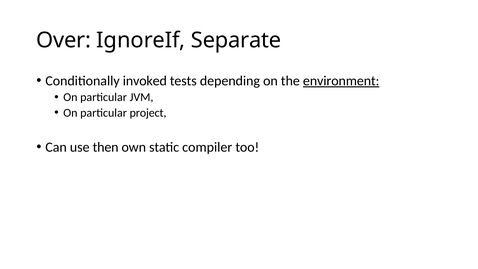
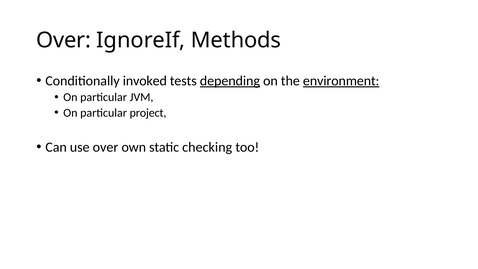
Separate: Separate -> Methods (236, 40)
depending underline: none -> present (230, 81)
use then: then -> over (106, 147)
compiler: compiler -> checking (207, 147)
